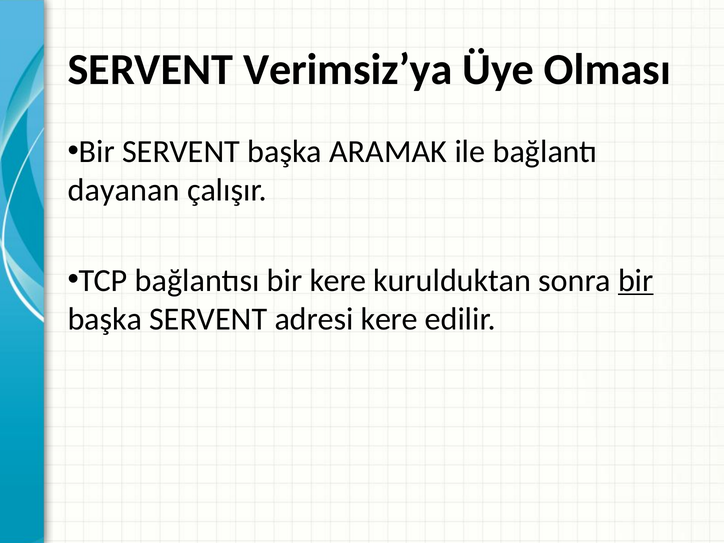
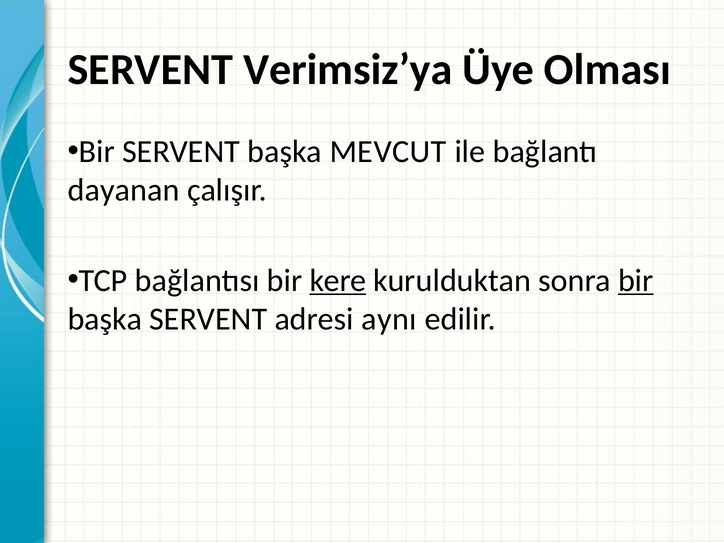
ARAMAK: ARAMAK -> MEVCUT (388, 152)
kere underline: none -> present (338, 280)
adresi kere: kere -> aynı (389, 319)
